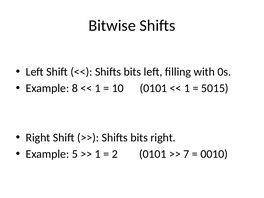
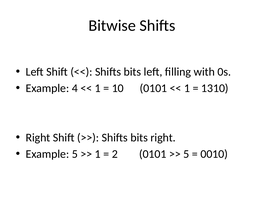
8: 8 -> 4 (75, 88)
5015: 5015 -> 1310 (215, 88)
7: 7 -> 5 (186, 154)
